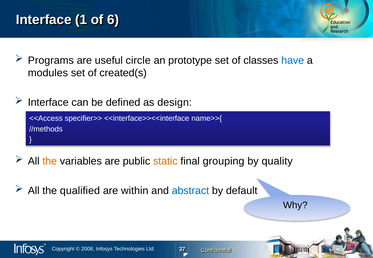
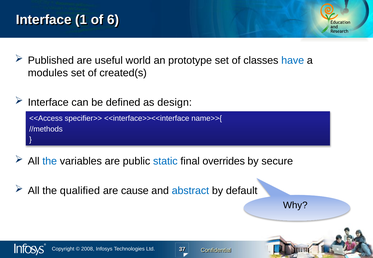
Programs: Programs -> Published (51, 60)
circle: circle -> world (138, 60)
the colour: orange -> blue (50, 161)
static colour: orange -> blue (165, 161)
grouping: grouping -> overrides (224, 161)
quality: quality -> secure (277, 161)
within: within -> cause (135, 191)
